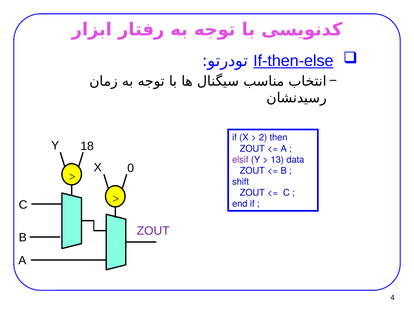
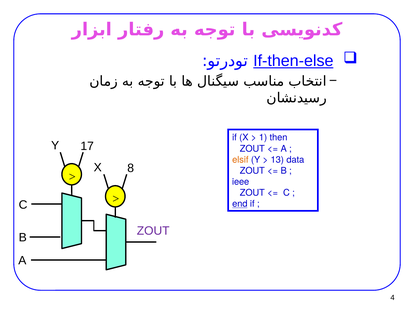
2: 2 -> 1 (263, 137)
18: 18 -> 17 (87, 146)
elsif colour: purple -> orange (240, 159)
0: 0 -> 8 (131, 168)
shift: shift -> ieee (241, 182)
end underline: none -> present (240, 204)
